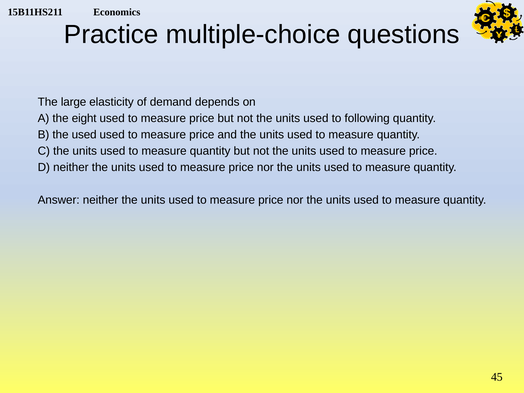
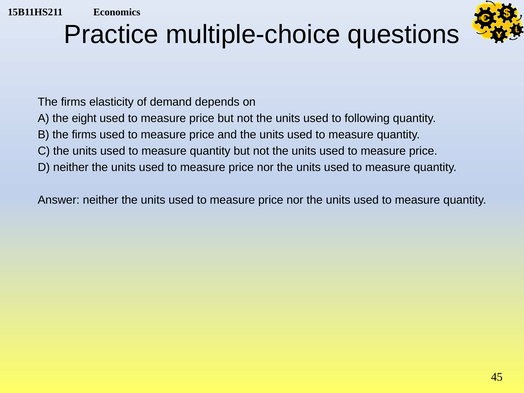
large: large -> firms (73, 102)
B the used: used -> firms (84, 135)
